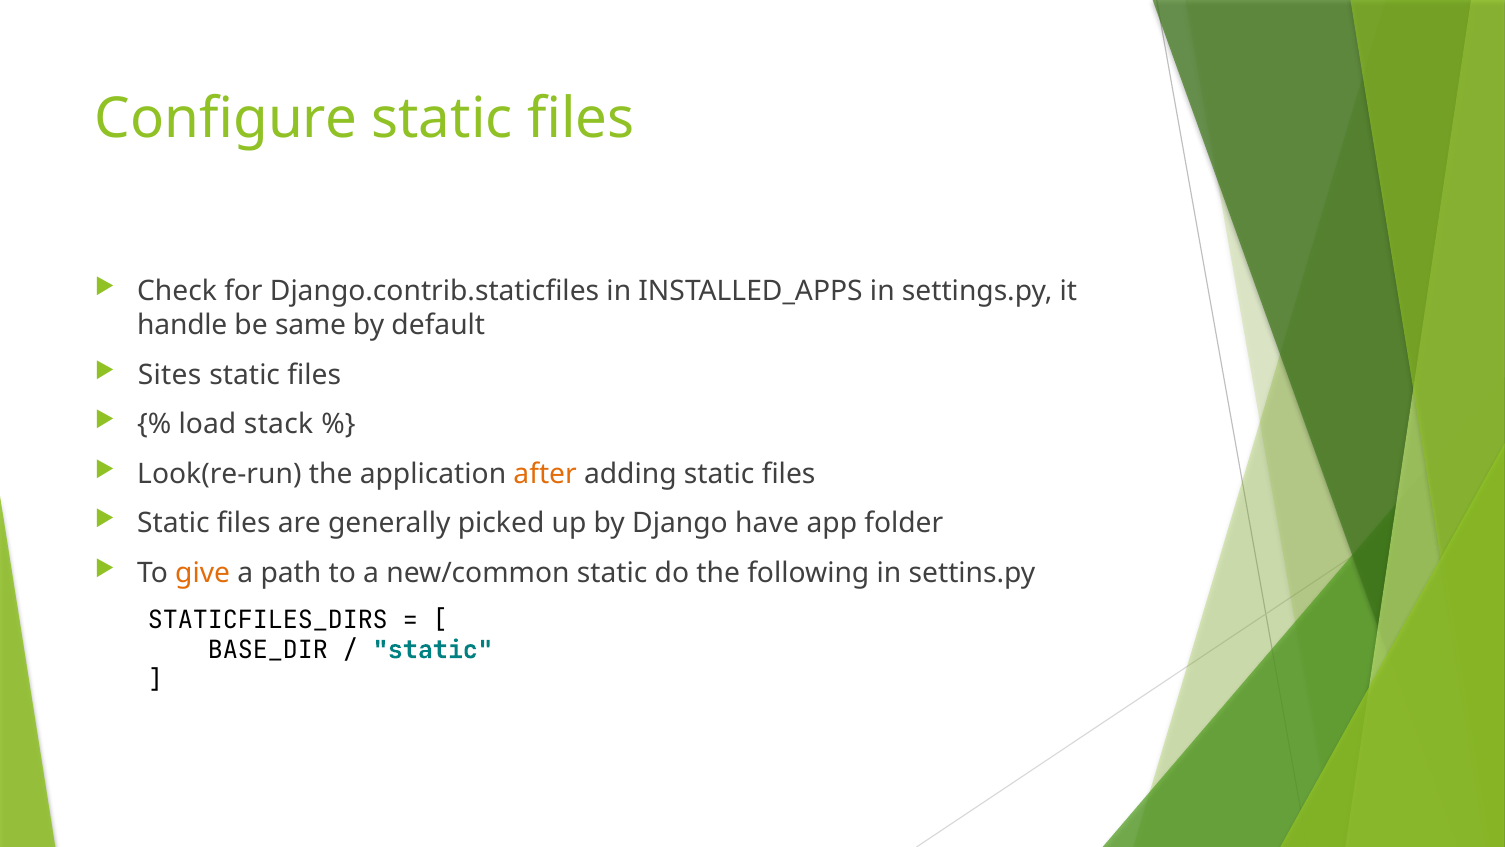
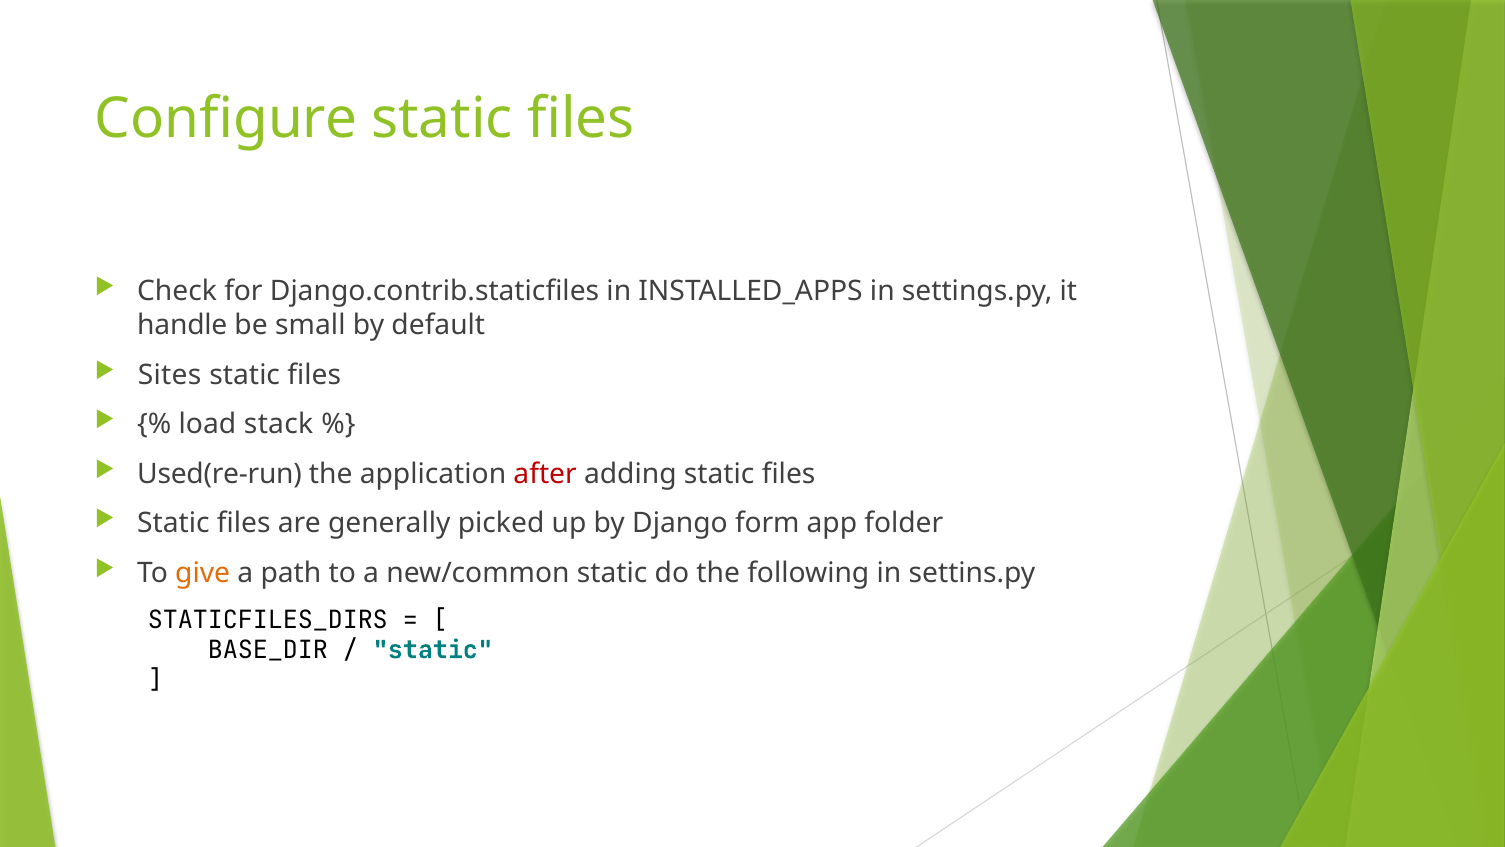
same: same -> small (310, 325)
Look(re-run: Look(re-run -> Used(re-run (220, 474)
after colour: orange -> red (545, 474)
have: have -> form (767, 523)
